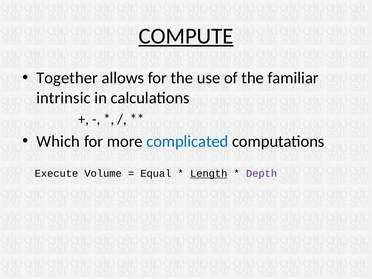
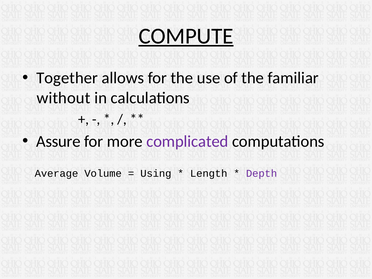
intrinsic: intrinsic -> without (63, 98)
Which: Which -> Assure (58, 141)
complicated colour: blue -> purple (187, 141)
Execute: Execute -> Average (56, 174)
Equal: Equal -> Using (156, 174)
Length underline: present -> none (209, 174)
